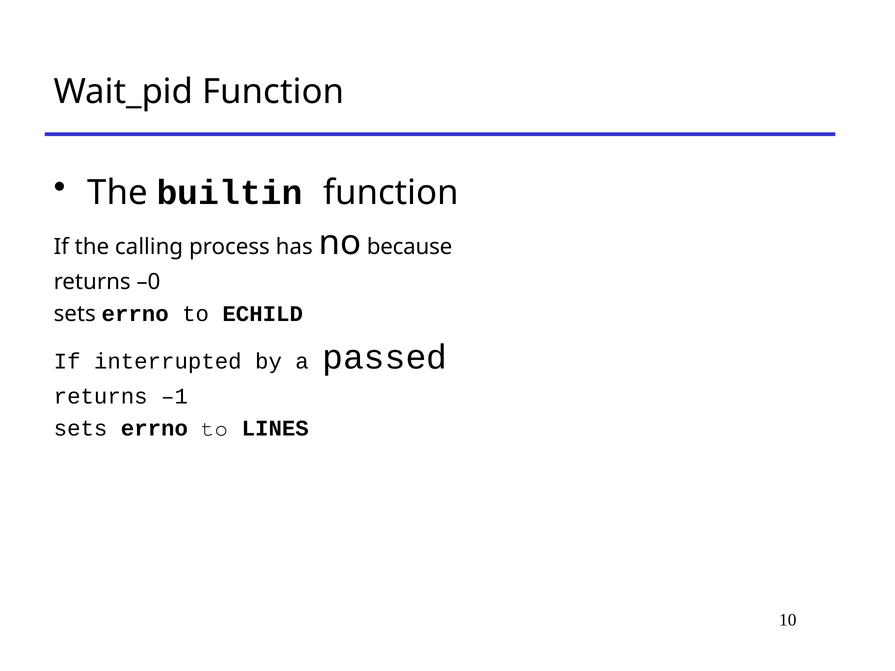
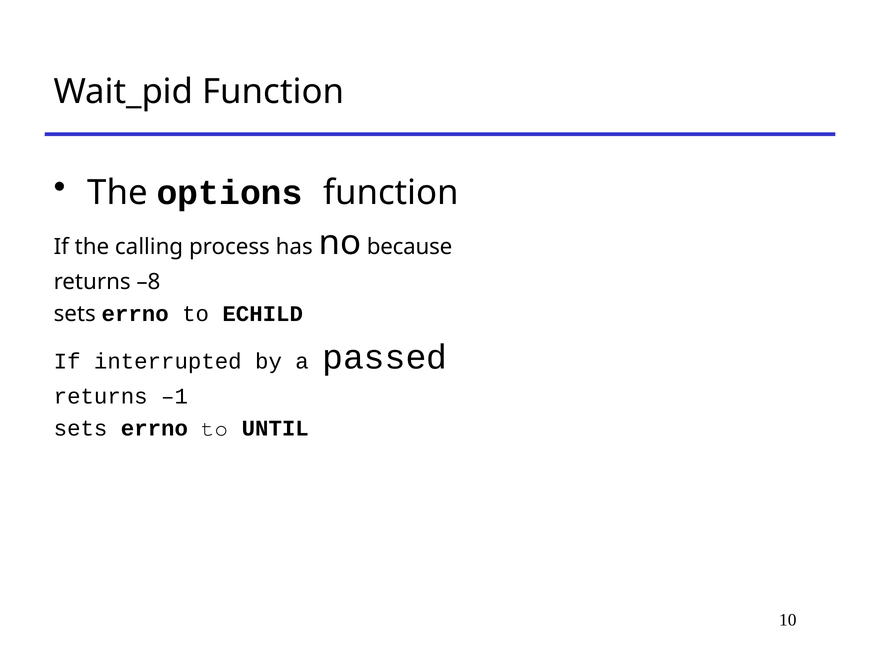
builtin: builtin -> options (230, 193)
–0: –0 -> –8 (148, 282)
LINES: LINES -> UNTIL (275, 428)
